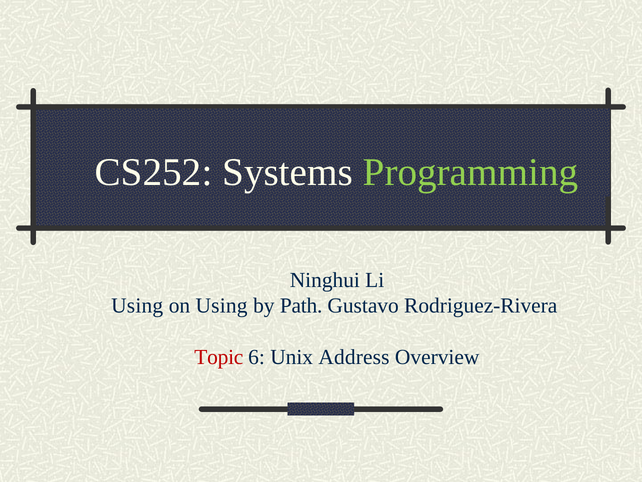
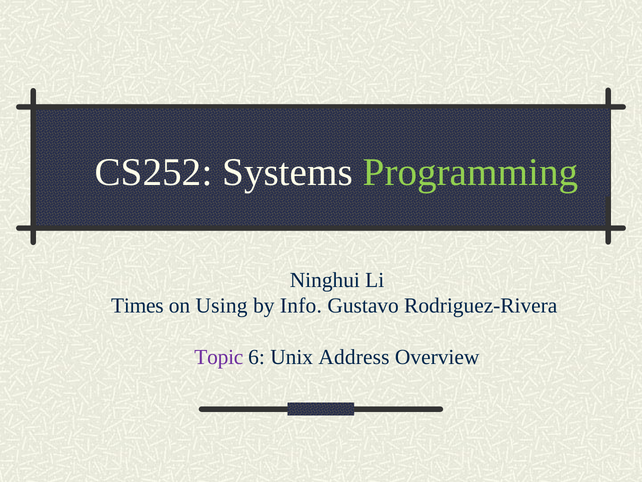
Using: Using -> Times (137, 305)
Path: Path -> Info (301, 305)
Topic colour: red -> purple (219, 357)
